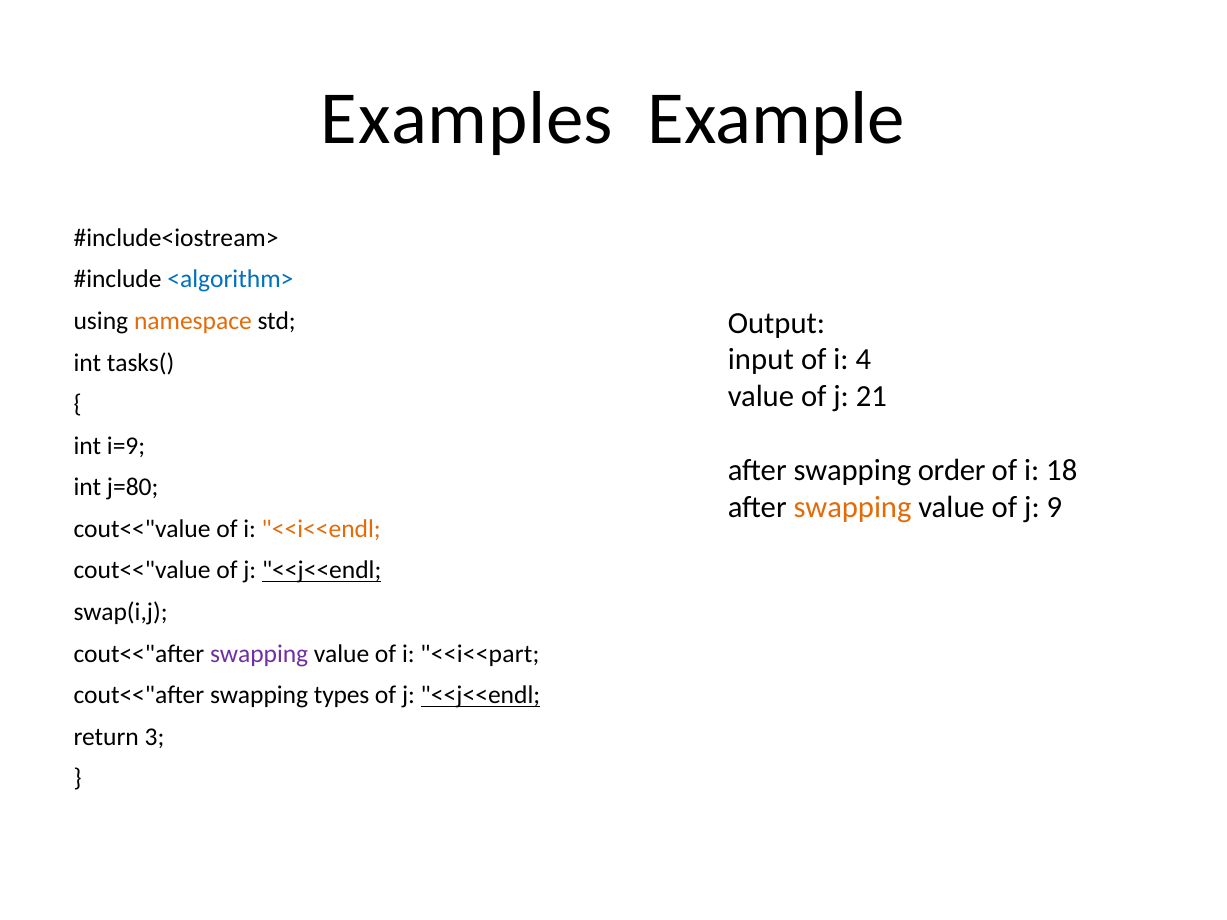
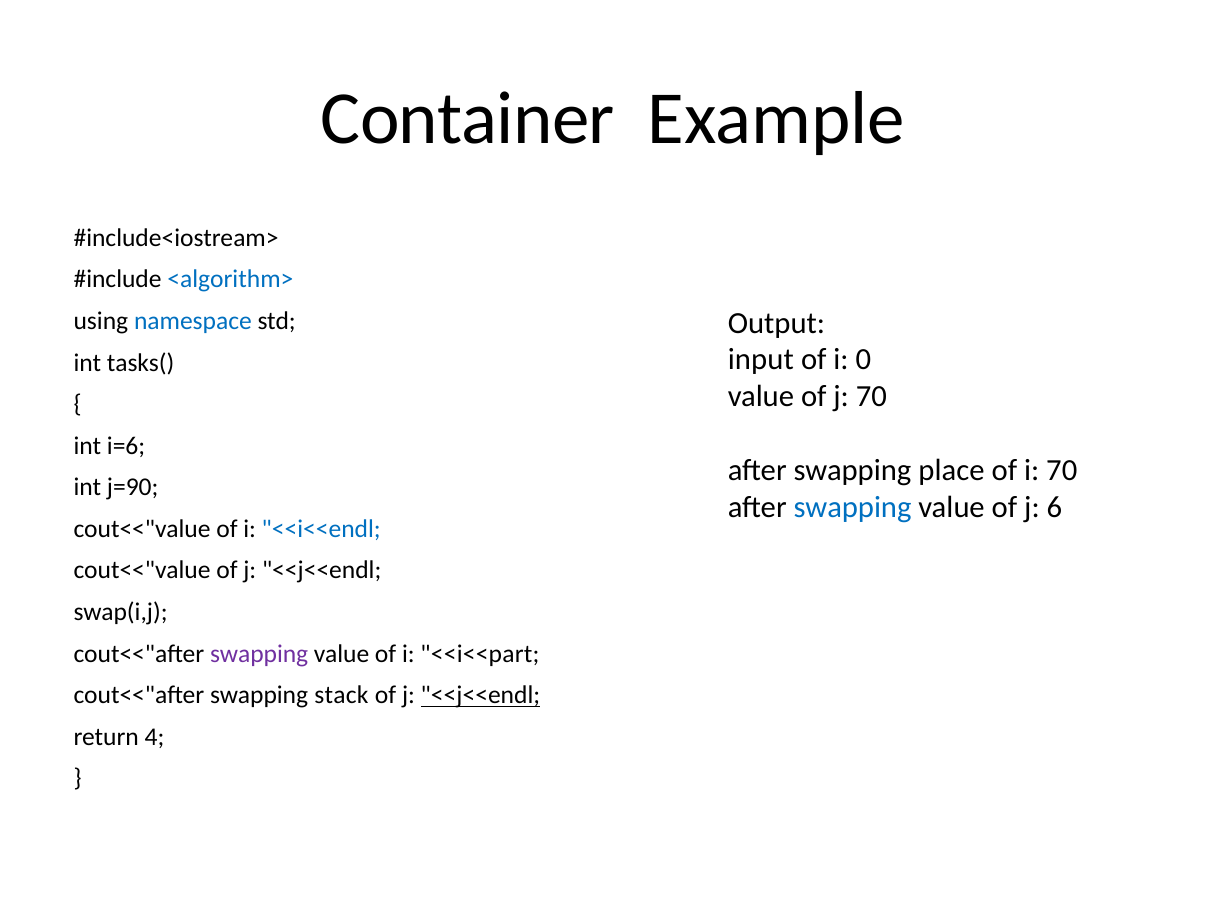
Examples: Examples -> Container (468, 119)
namespace colour: orange -> blue (193, 321)
4: 4 -> 0 (863, 360)
j 21: 21 -> 70 (871, 397)
i=9: i=9 -> i=6 (126, 446)
order: order -> place (952, 470)
i 18: 18 -> 70 (1062, 470)
j=80: j=80 -> j=90 (133, 488)
swapping colour: orange -> blue (853, 507)
9: 9 -> 6 (1054, 507)
<<i<<endl colour: orange -> blue (321, 529)
<<j<<endl underline: present -> none (322, 571)
types: types -> stack (341, 695)
3: 3 -> 4 (155, 737)
